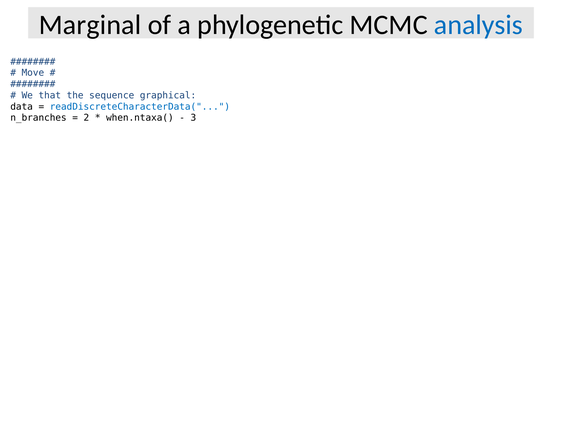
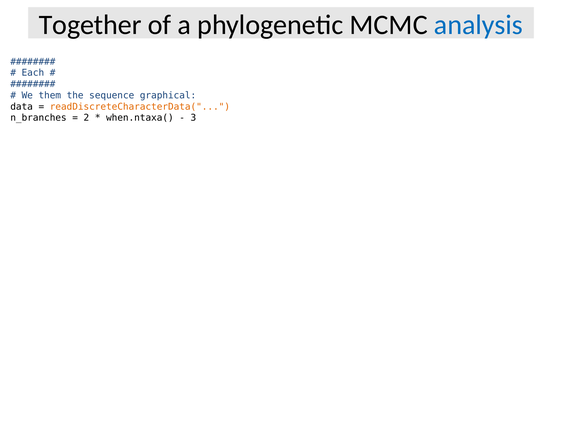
Marginal: Marginal -> Together (90, 25)
Move: Move -> Each (33, 73)
that: that -> them (50, 95)
readDiscreteCharacterData( colour: blue -> orange (140, 107)
